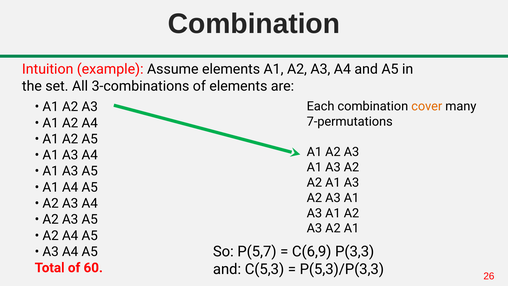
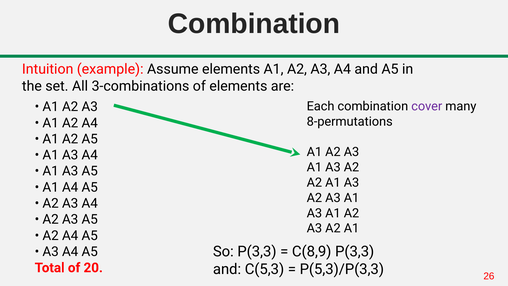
cover colour: orange -> purple (427, 106)
7-permutations: 7-permutations -> 8-permutations (350, 122)
So P(5,7: P(5,7 -> P(3,3 (257, 251)
C(6,9: C(6,9 -> C(8,9 (312, 251)
60: 60 -> 20 (93, 268)
